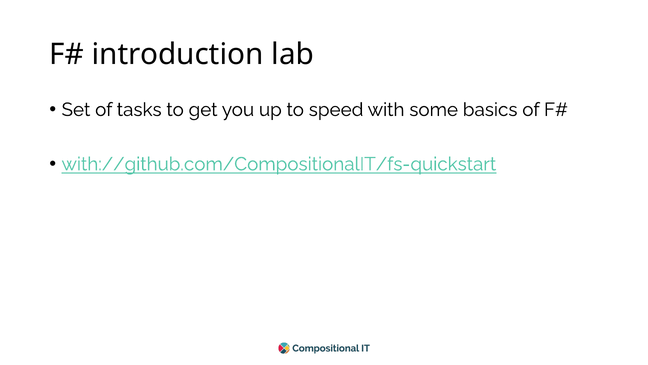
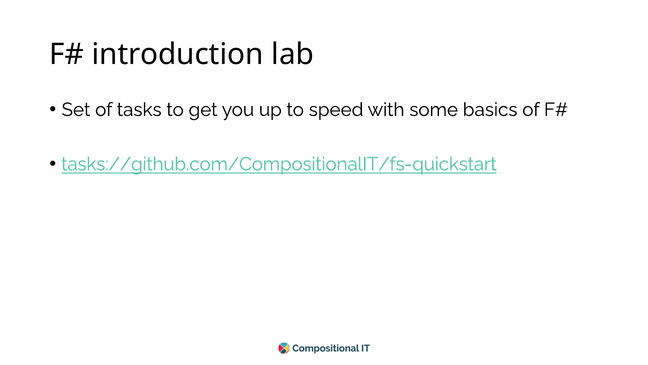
with://github.com/CompositionalIT/fs-quickstart: with://github.com/CompositionalIT/fs-quickstart -> tasks://github.com/CompositionalIT/fs-quickstart (279, 164)
